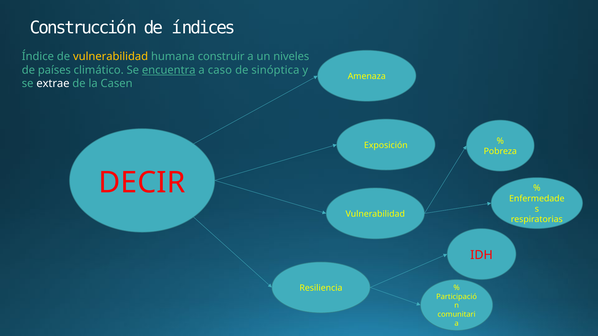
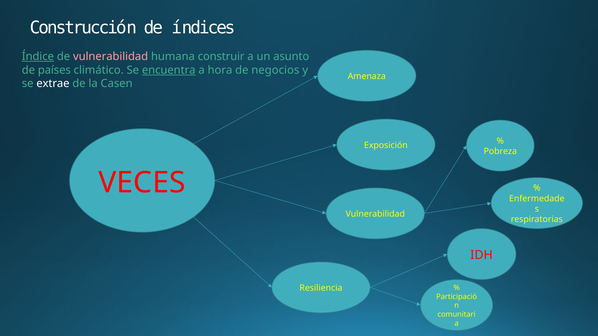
Índice underline: none -> present (38, 57)
vulnerabilidad colour: yellow -> pink (111, 57)
niveles: niveles -> asunto (291, 57)
caso: caso -> hora (220, 70)
sinóptica: sinóptica -> negocios (275, 70)
DECIR: DECIR -> VECES (142, 183)
